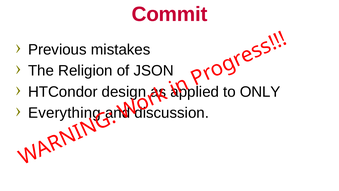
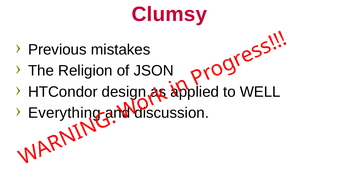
Commit: Commit -> Clumsy (169, 14)
ONLY: ONLY -> WELL (260, 92)
